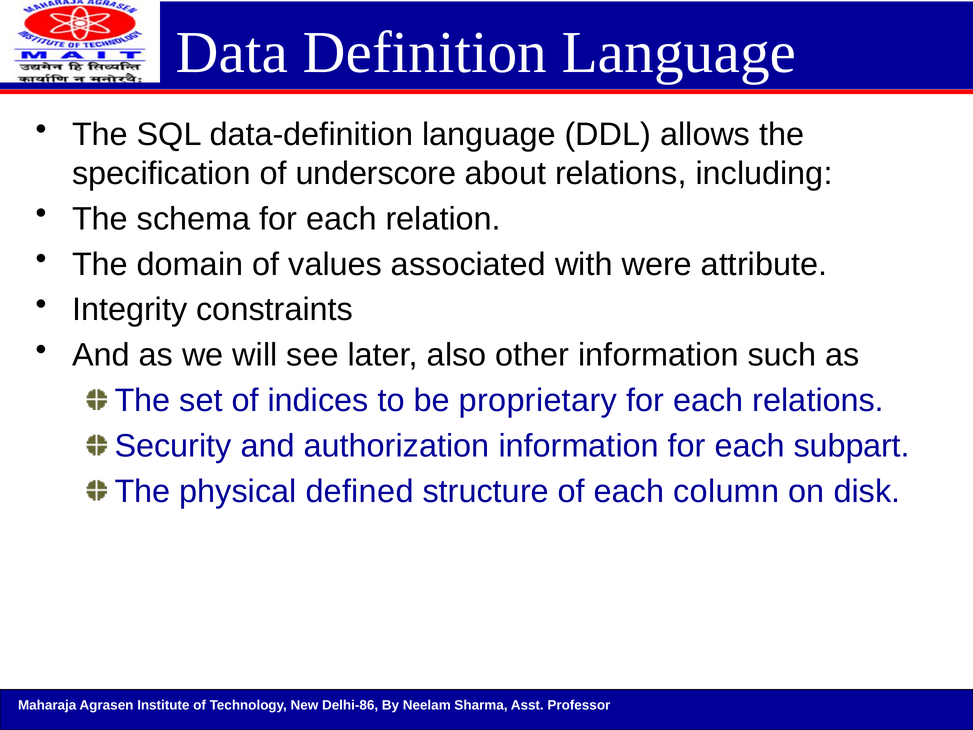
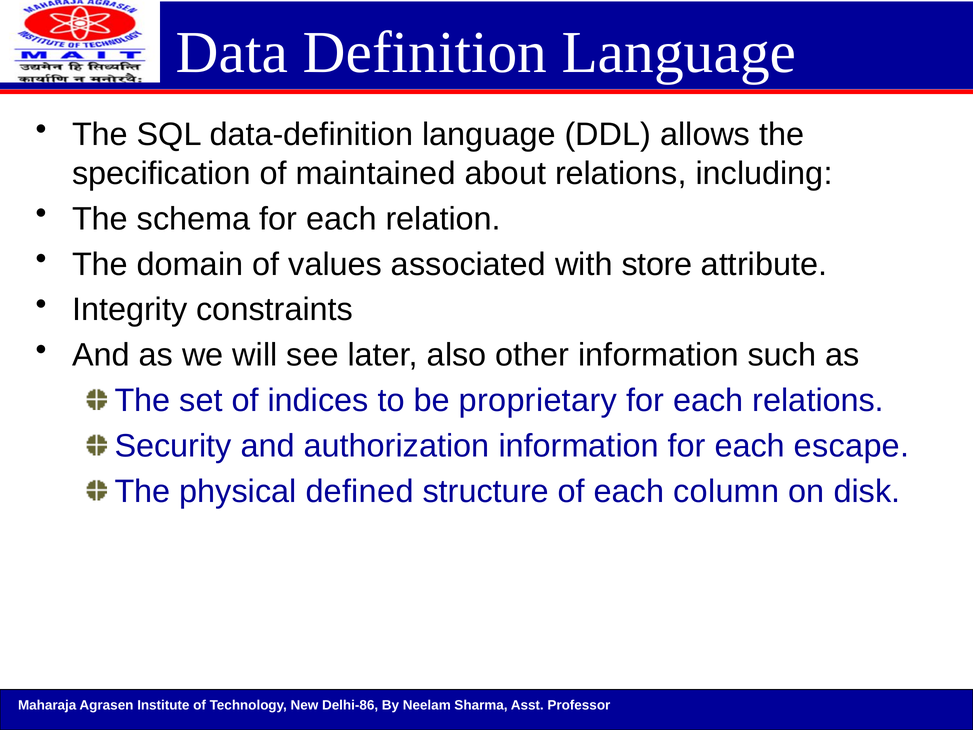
underscore: underscore -> maintained (376, 173)
were: were -> store (657, 264)
subpart: subpart -> escape (852, 446)
